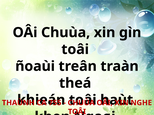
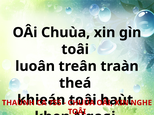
ñoaùi: ñoaùi -> luoân (35, 67)
